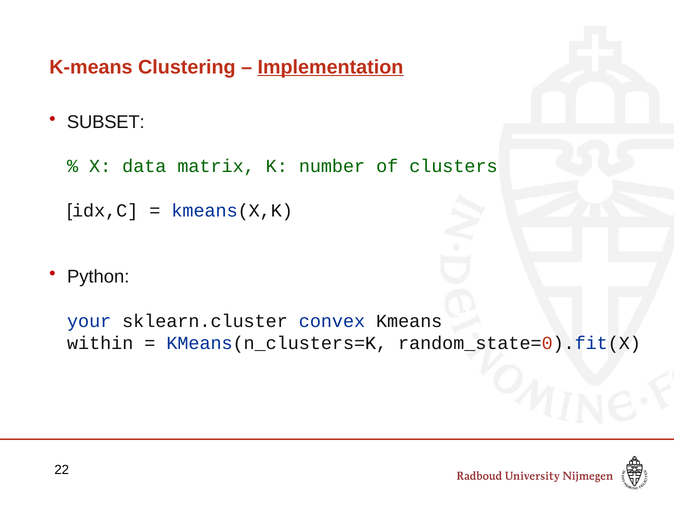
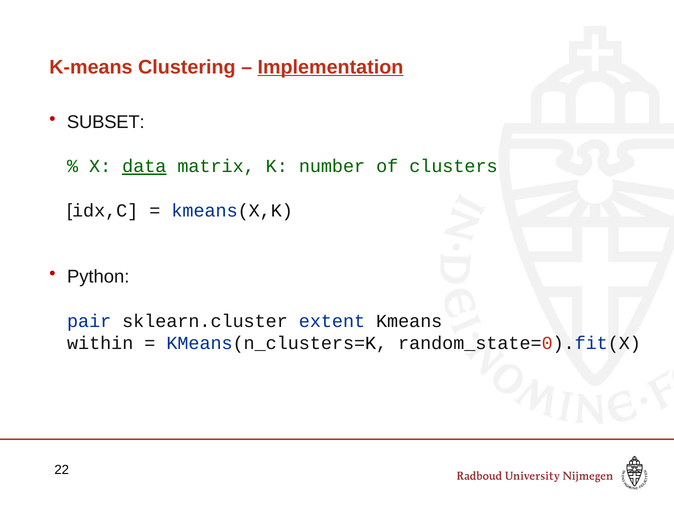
data underline: none -> present (144, 167)
your: your -> pair (89, 321)
convex: convex -> extent (332, 321)
